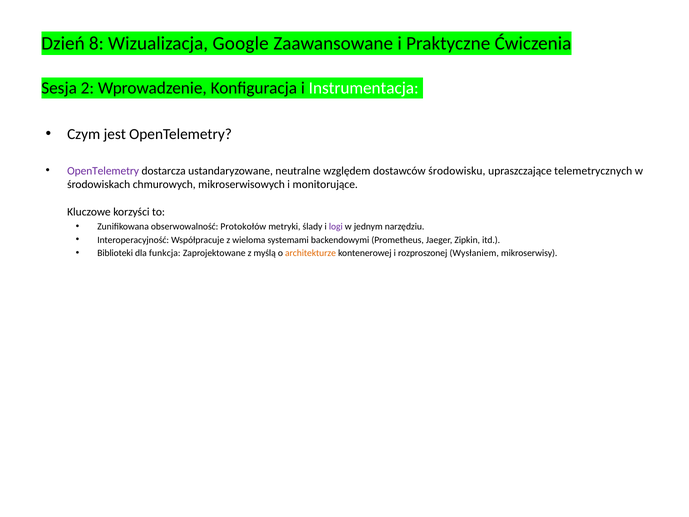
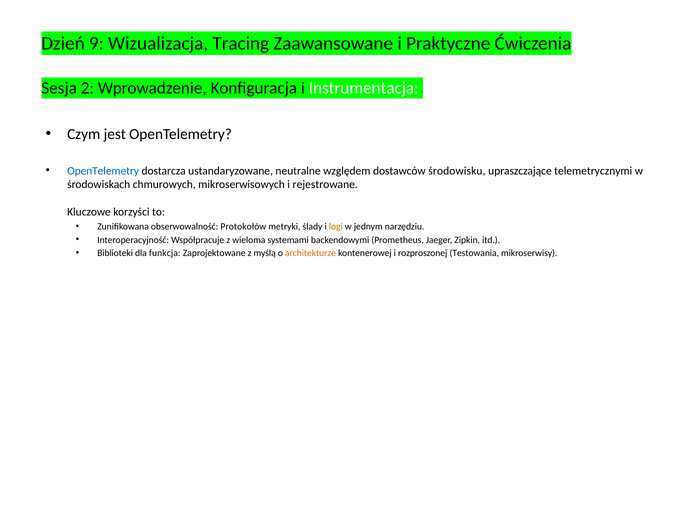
8: 8 -> 9 (96, 43)
Google: Google -> Tracing (241, 43)
OpenTelemetry colour: purple -> blue (103, 171)
telemetrycznych: telemetrycznych -> telemetrycznymi (593, 171)
monitorujące: monitorujące -> rejestrowane (325, 184)
logi colour: purple -> orange (336, 226)
Wysłaniem: Wysłaniem -> Testowania (474, 253)
